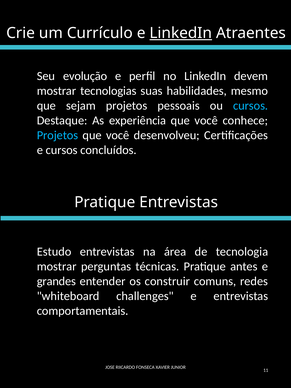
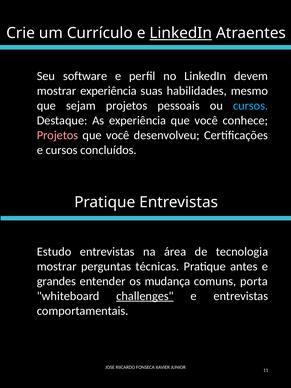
evolução: evolução -> software (85, 76)
mostrar tecnologias: tecnologias -> experiência (108, 91)
Projetos colour: light blue -> pink (57, 135)
construir: construir -> mudança (167, 281)
redes: redes -> porta (254, 281)
challenges underline: none -> present (145, 296)
